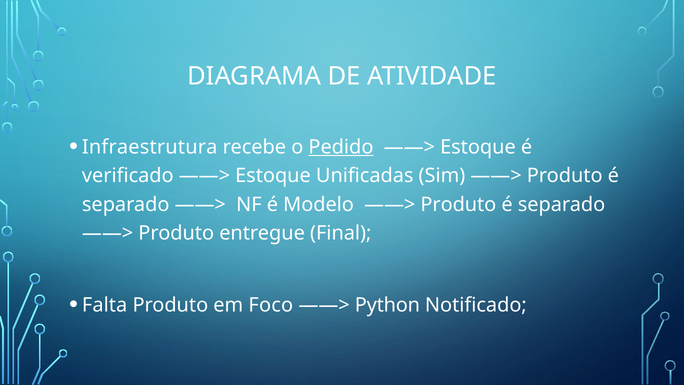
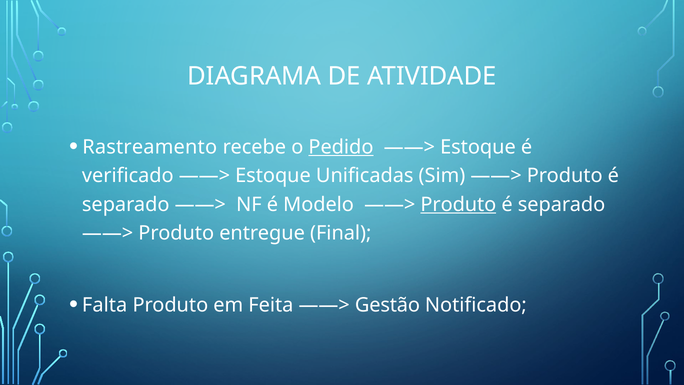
Infraestrutura: Infraestrutura -> Rastreamento (150, 147)
Produto underline: none -> present (458, 204)
Foco: Foco -> Feita (271, 305)
Python: Python -> Gestão (387, 305)
